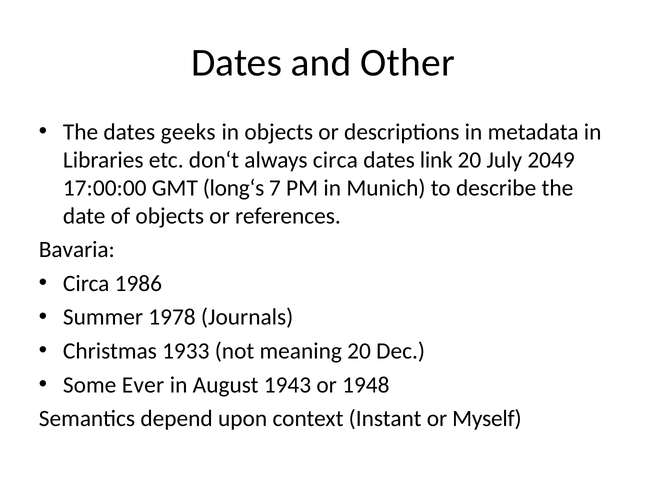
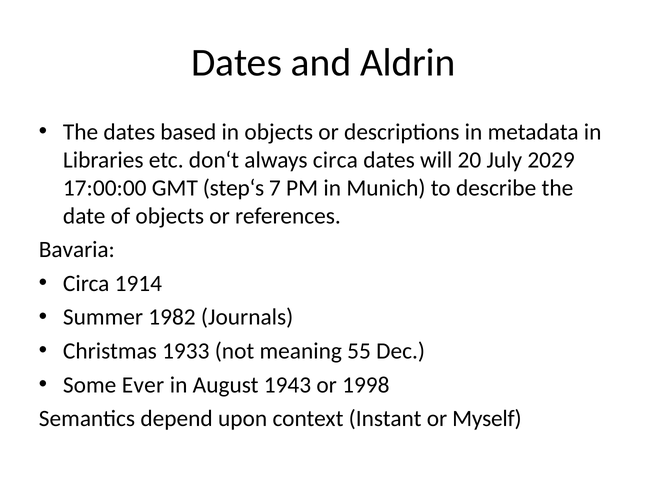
Other: Other -> Aldrin (408, 63)
geeks: geeks -> based (188, 132)
link: link -> will (436, 160)
2049: 2049 -> 2029 (551, 160)
long‘s: long‘s -> step‘s (234, 188)
1986: 1986 -> 1914 (138, 284)
1978: 1978 -> 1982 (172, 317)
meaning 20: 20 -> 55 (359, 351)
1948: 1948 -> 1998 (366, 385)
